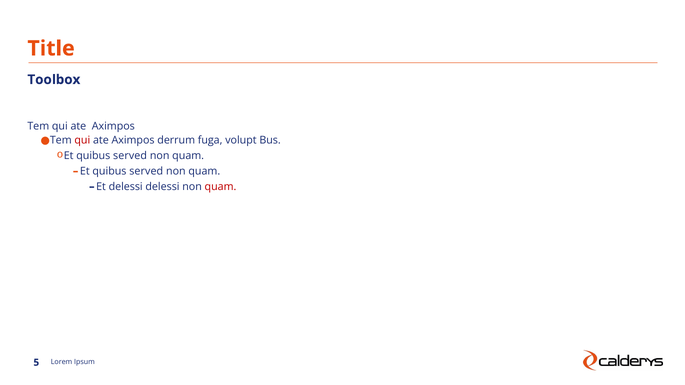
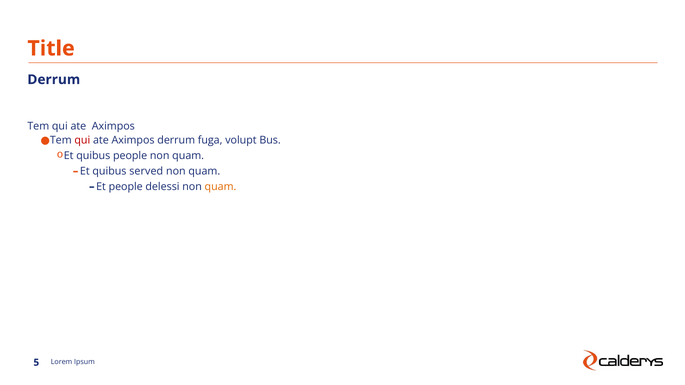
Toolbox: Toolbox -> Derrum (54, 80)
served: served -> people (130, 156)
Et delessi: delessi -> people (126, 187)
quam colour: red -> orange (220, 187)
